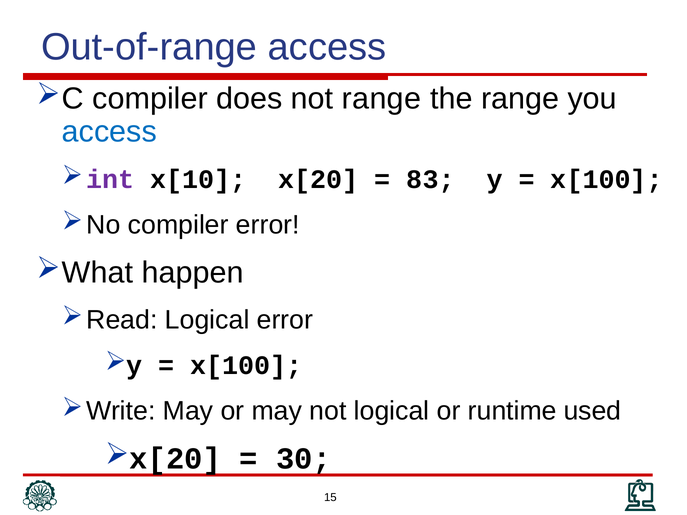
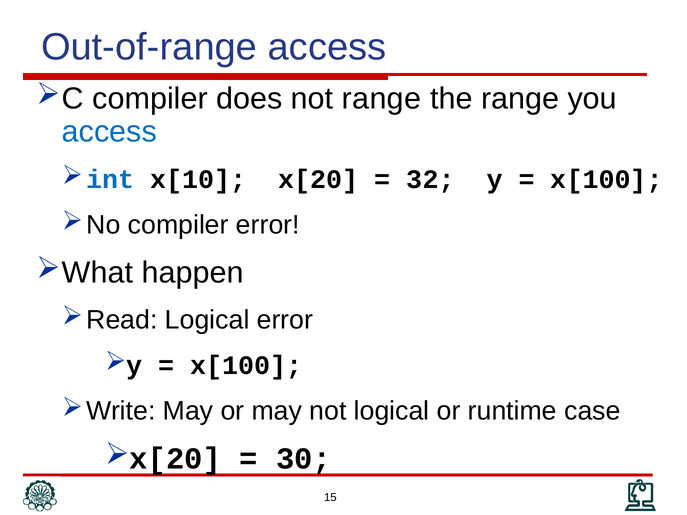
int colour: purple -> blue (110, 179)
83: 83 -> 32 (431, 179)
used: used -> case (592, 411)
